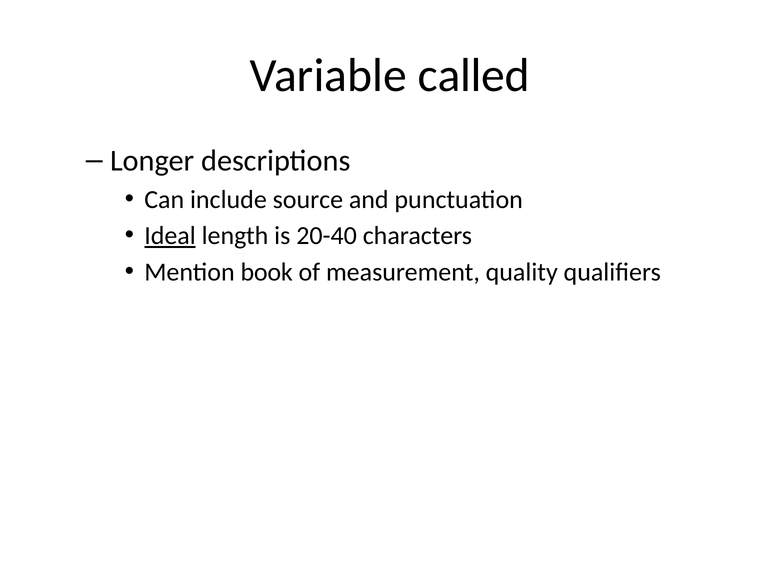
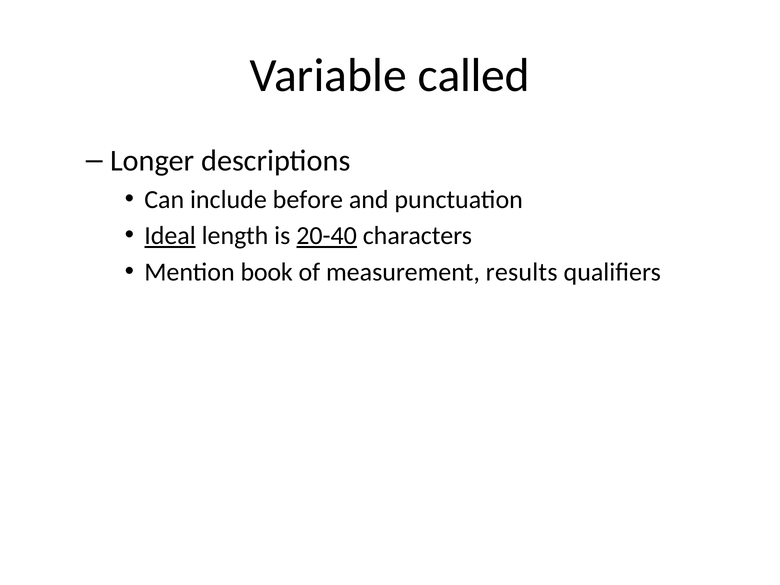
source: source -> before (308, 199)
20-40 underline: none -> present (327, 236)
quality: quality -> results (522, 272)
